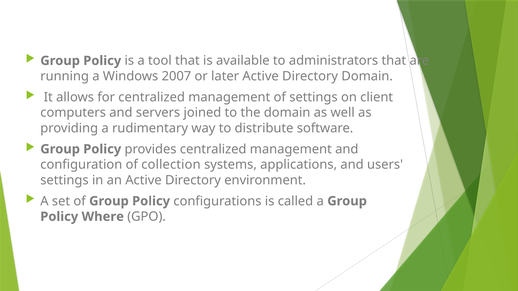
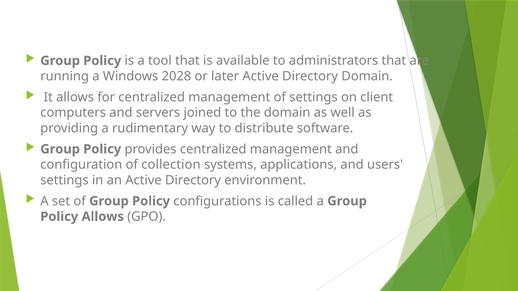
2007: 2007 -> 2028 (176, 76)
Policy Where: Where -> Allows (103, 217)
